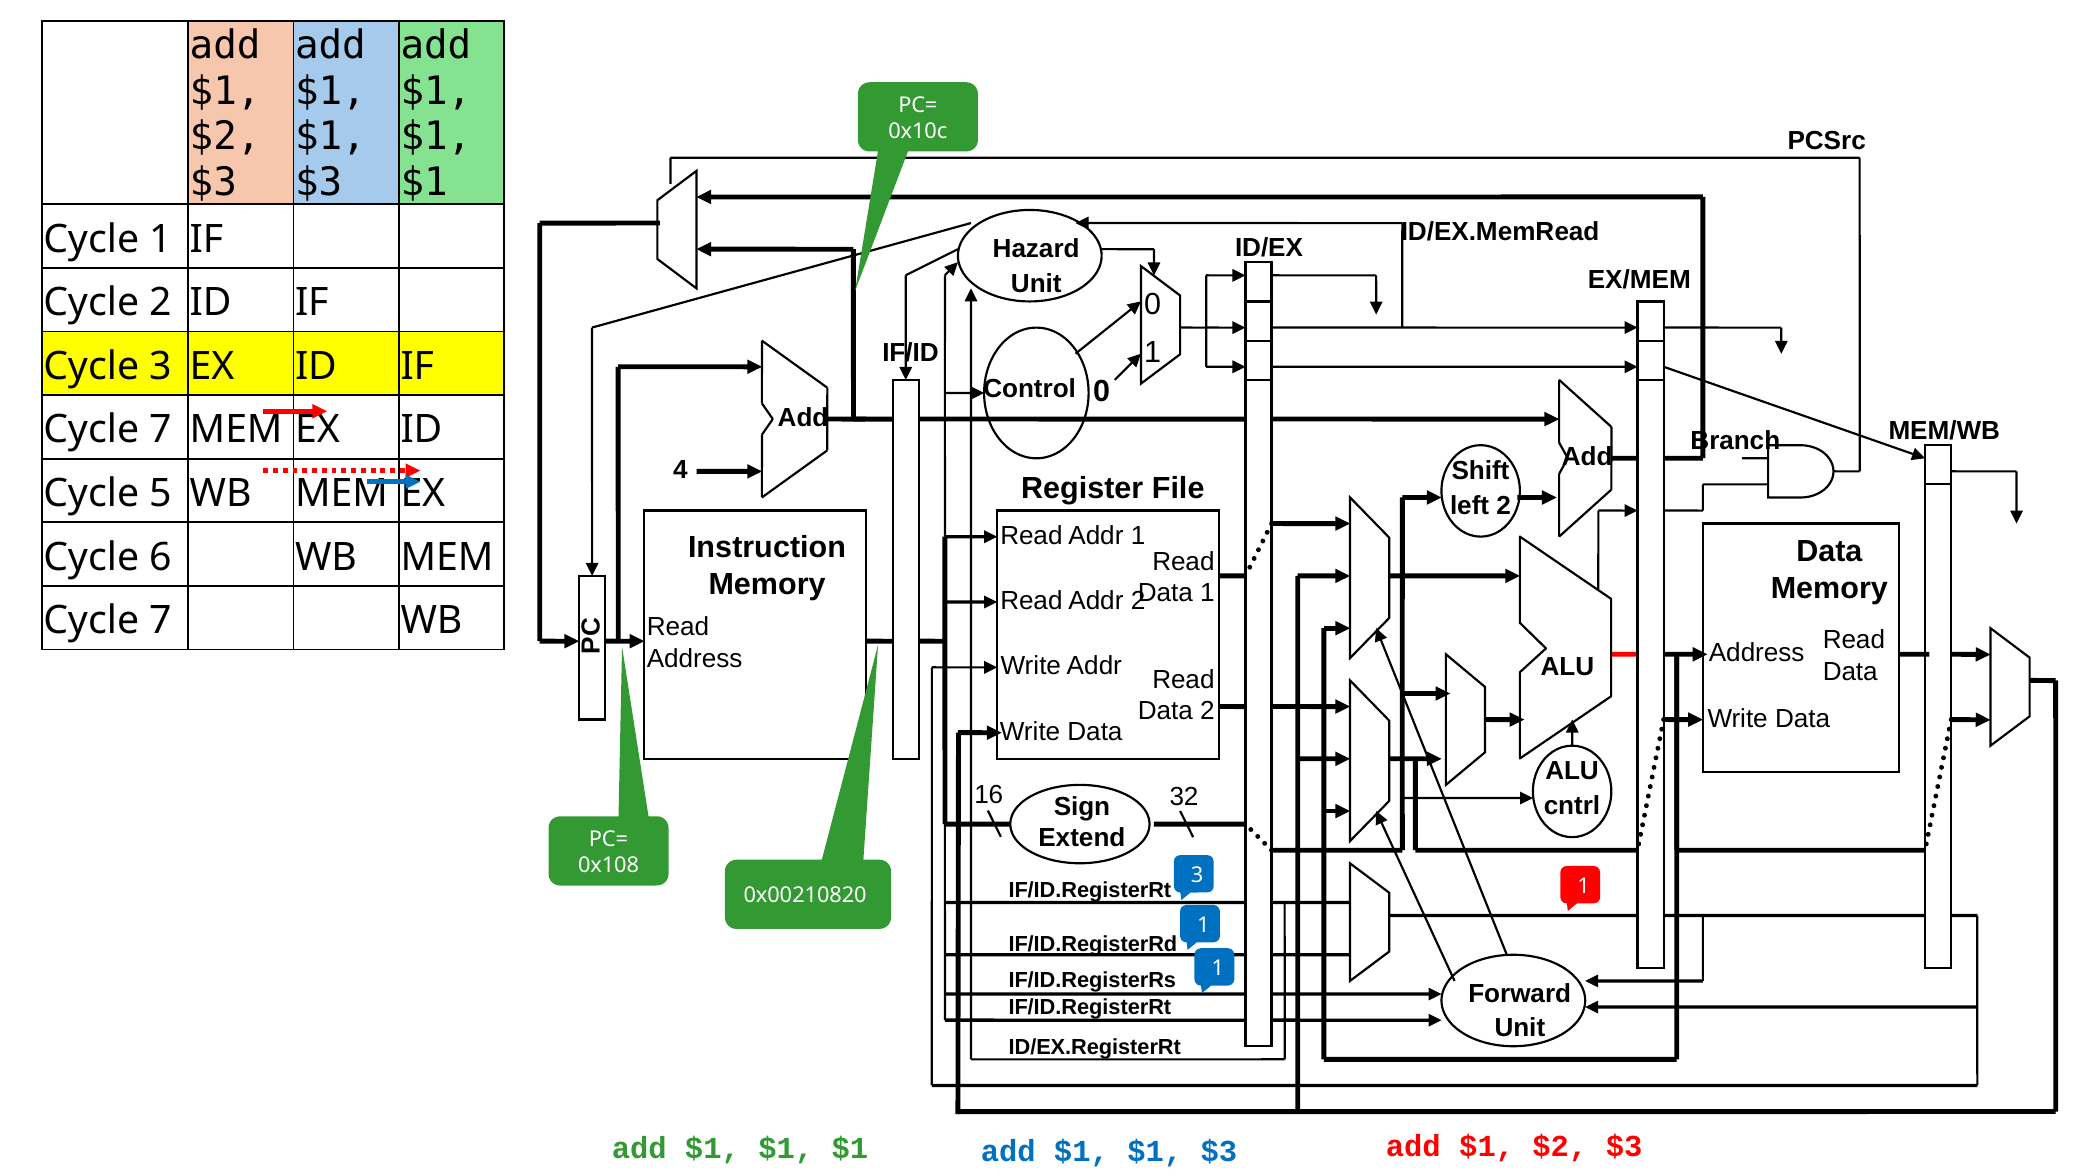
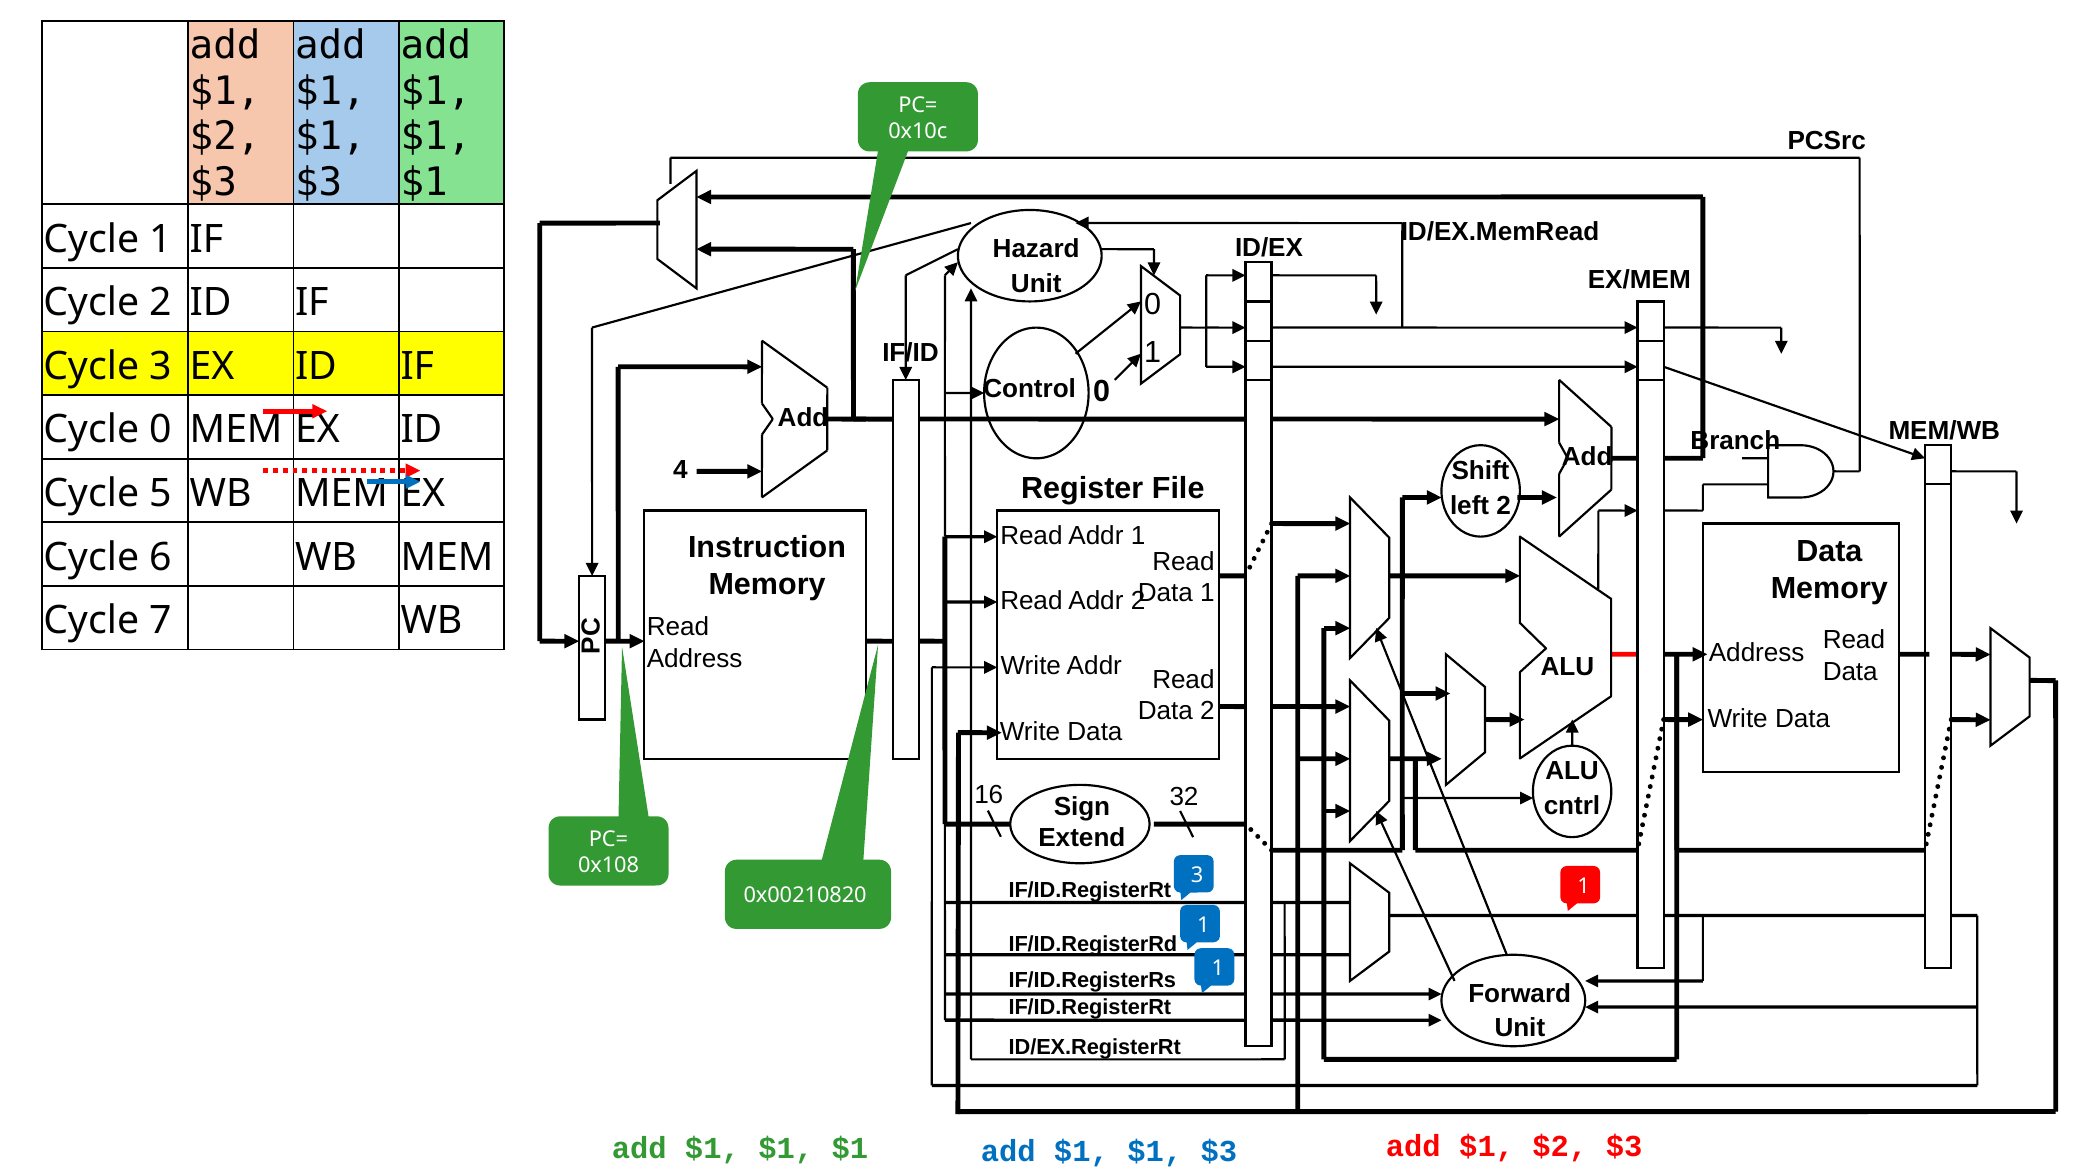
7: 7 -> 0 (160, 430)
